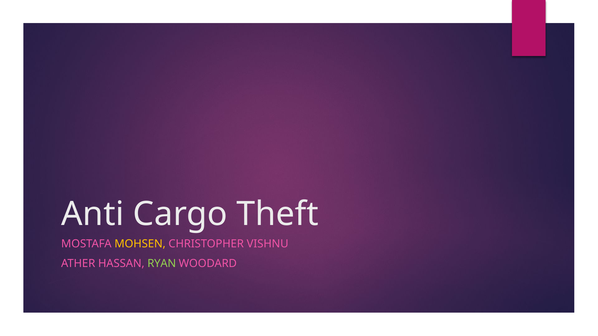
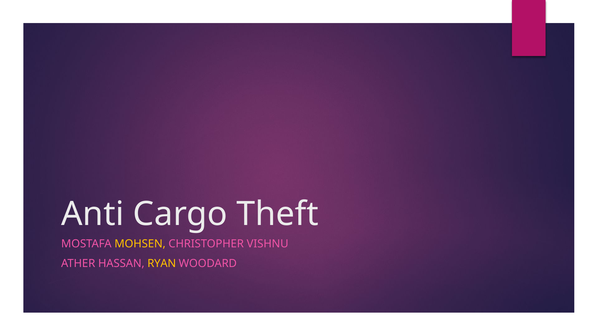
RYAN colour: light green -> yellow (162, 264)
